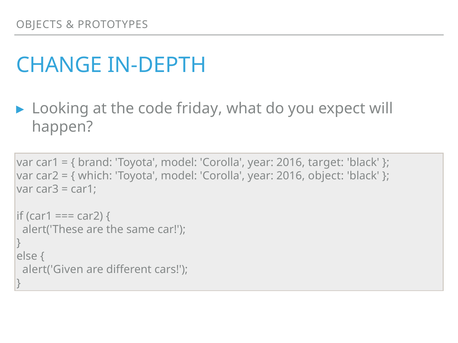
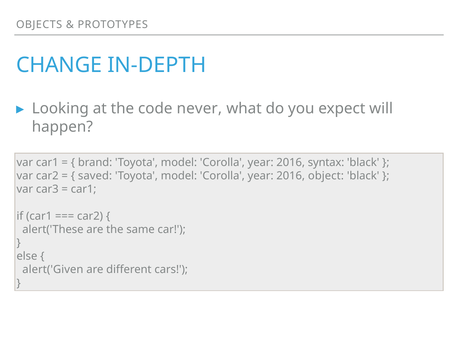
friday: friday -> never (199, 109)
target: target -> syntax (326, 163)
which: which -> saved (95, 176)
